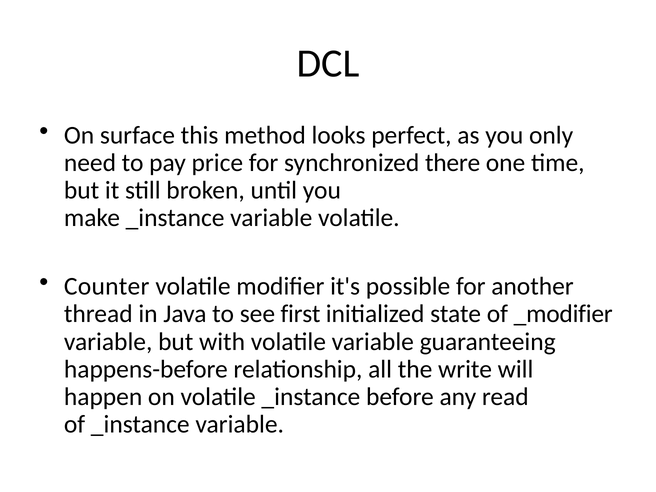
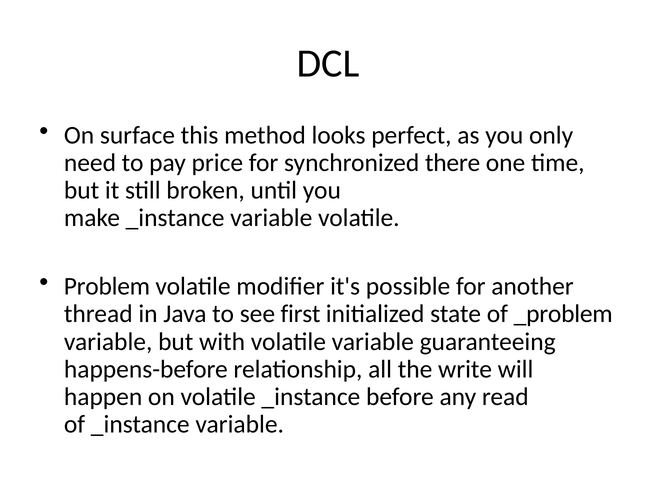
Counter: Counter -> Problem (107, 287)
_modifier: _modifier -> _problem (563, 314)
